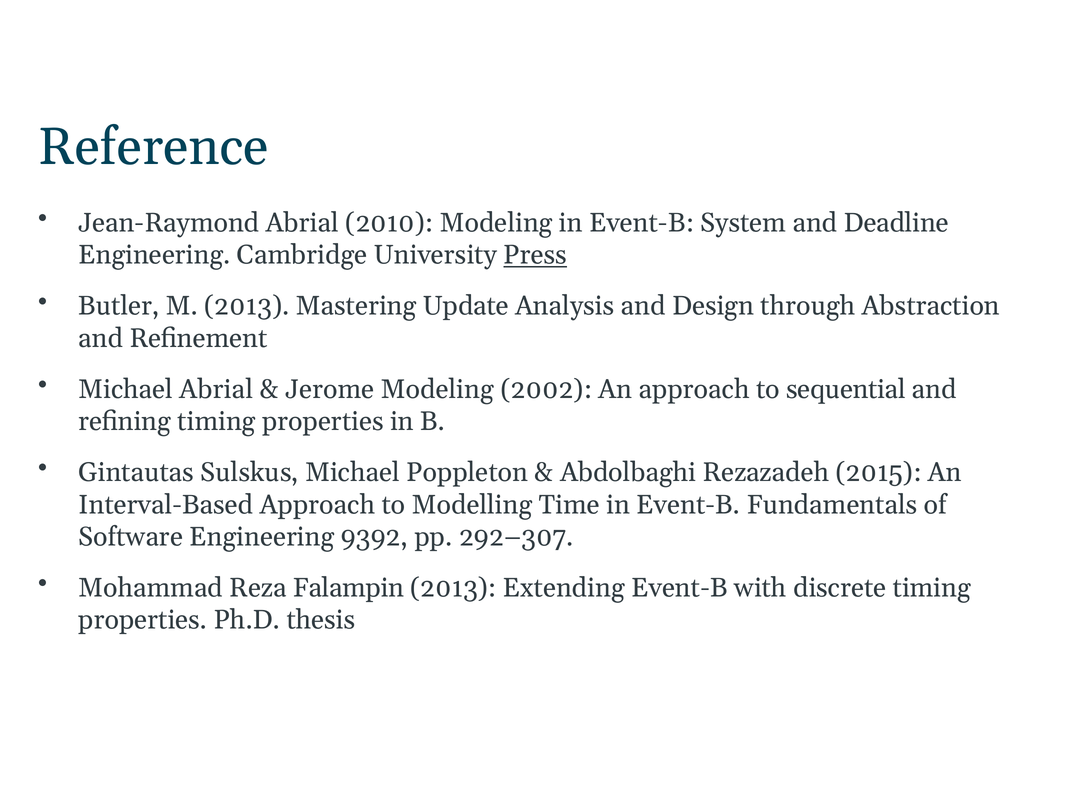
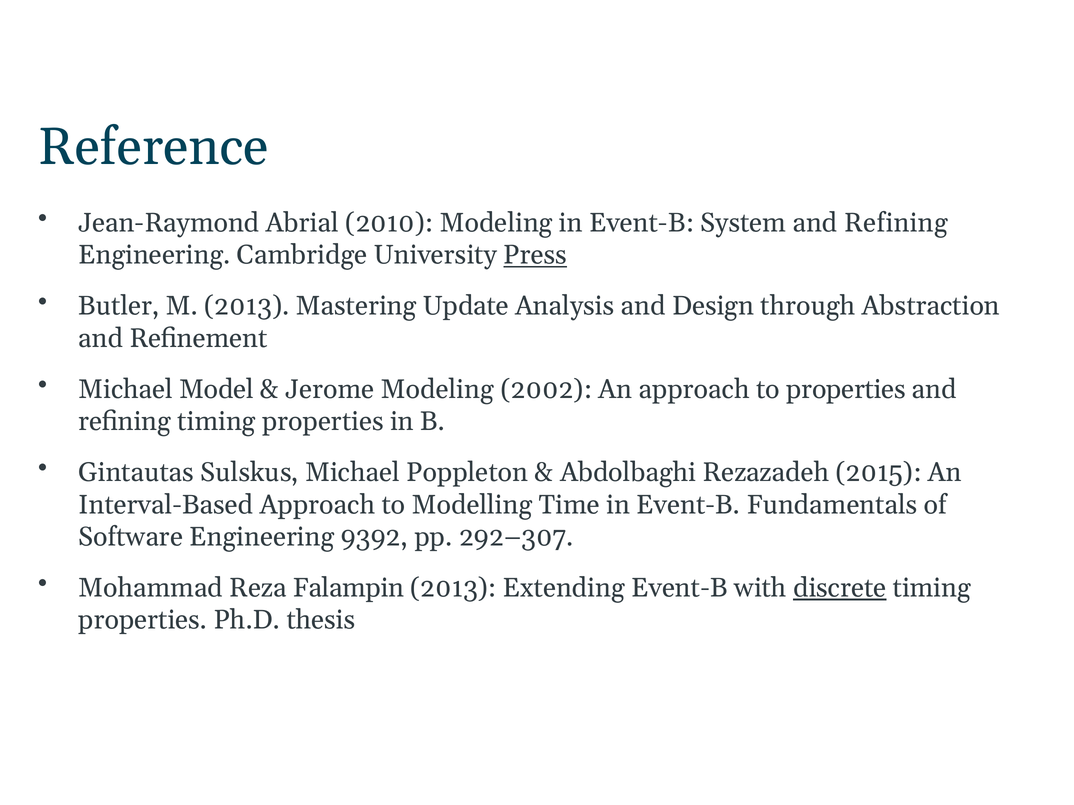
System and Deadline: Deadline -> Refining (896, 223)
Michael Abrial: Abrial -> Model (217, 390)
to sequential: sequential -> properties (846, 390)
discrete underline: none -> present (840, 588)
